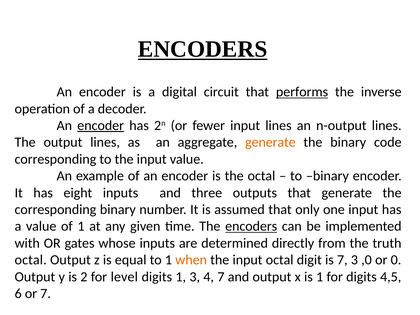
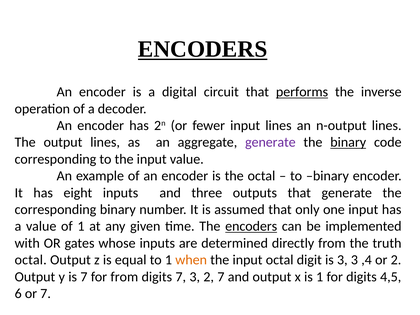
encoder underline: present -> none (101, 126)
generate colour: orange -> purple (270, 142)
binary underline: none -> present (348, 142)
is 7: 7 -> 3 (342, 260)
,0: ,0 -> ,4 (367, 260)
or 0: 0 -> 2 (396, 260)
is 2: 2 -> 7 (84, 277)
for level: level -> from (124, 277)
digits 1: 1 -> 7 (181, 277)
3 4: 4 -> 2 (209, 277)
